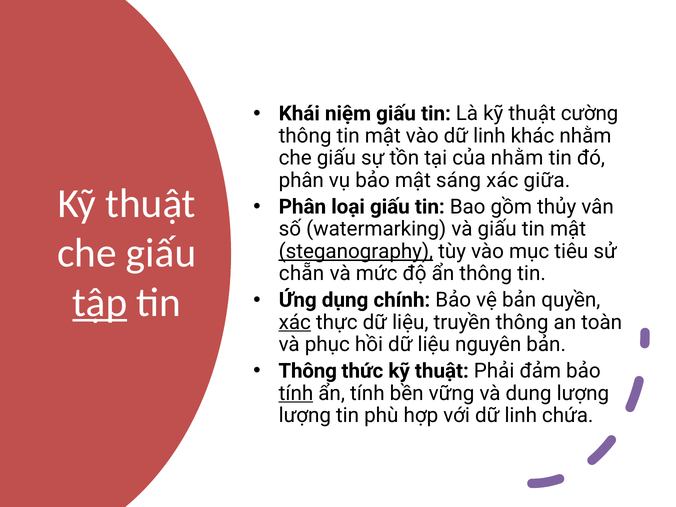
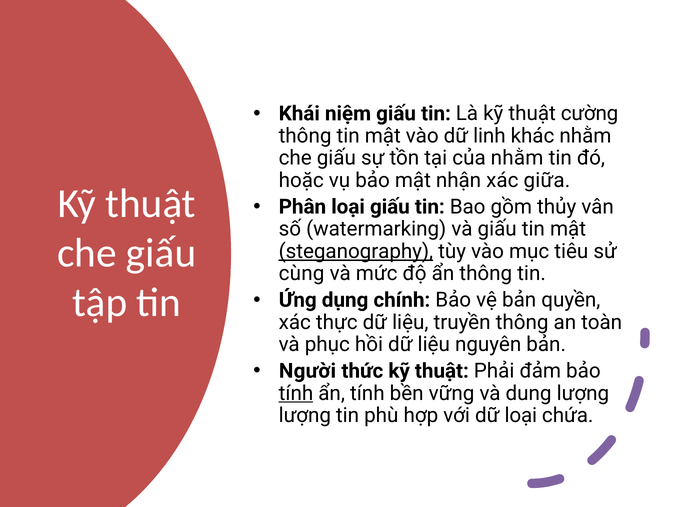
phân: phân -> hoặc (301, 180)
sáng: sáng -> nhận (459, 180)
chẵn: chẵn -> cùng (302, 274)
tập underline: present -> none (100, 303)
xác underline: present -> none (295, 322)
Thông: Thông -> Người (307, 371)
với dữ linh: linh -> loại (521, 415)
